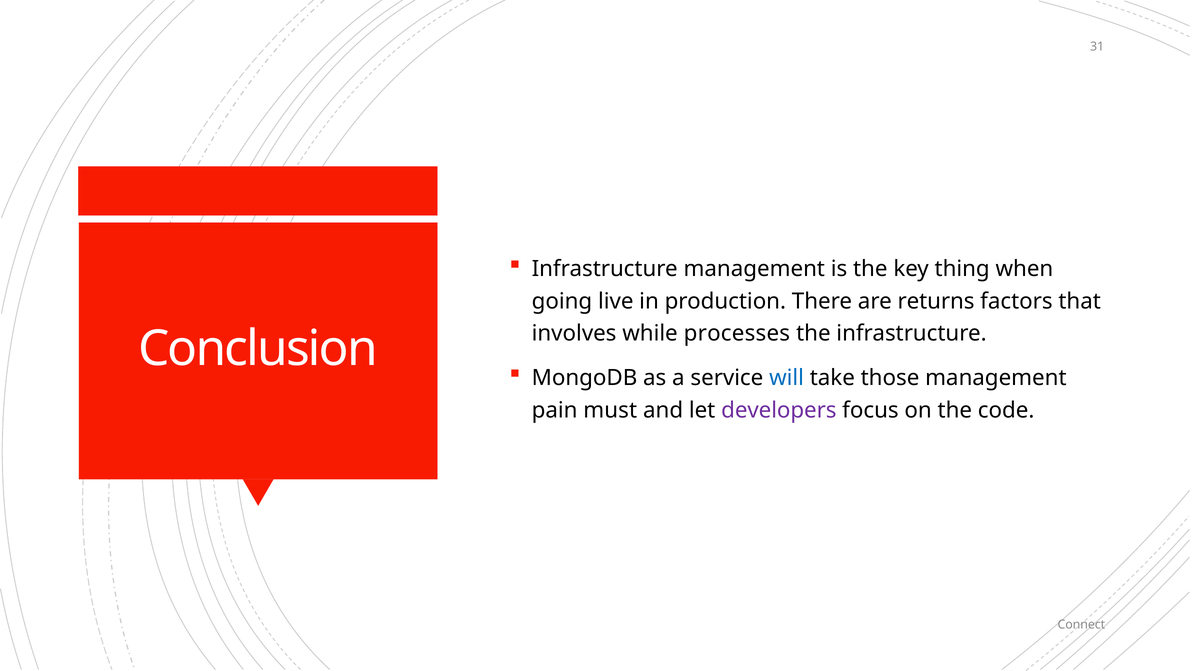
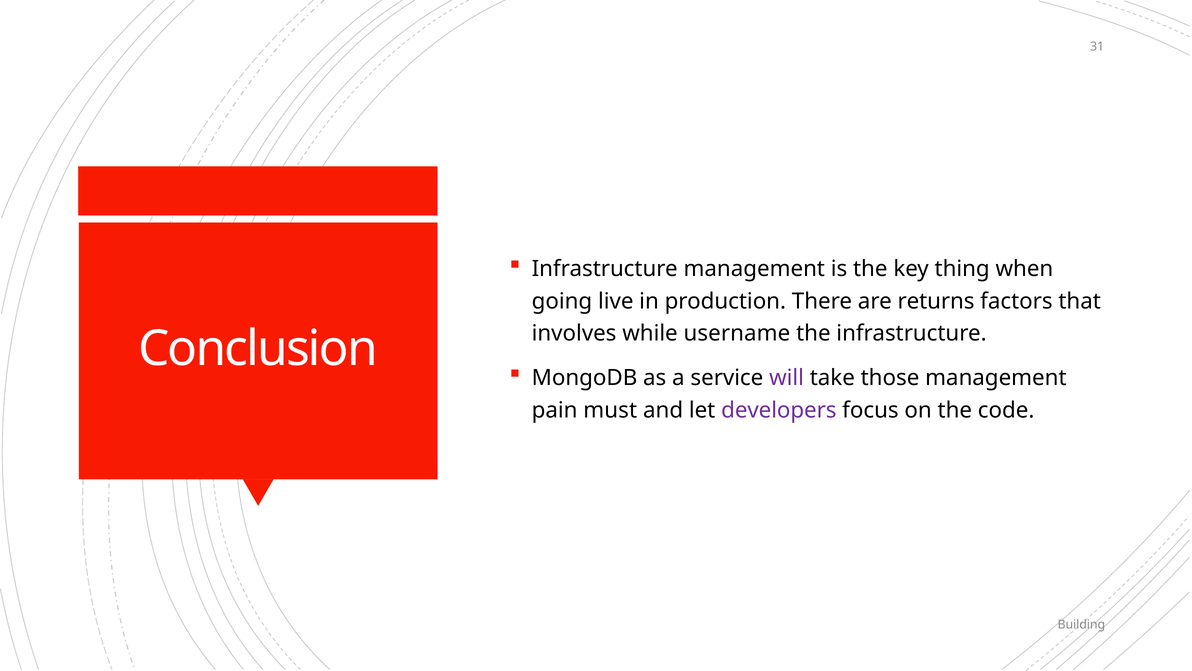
processes: processes -> username (737, 333)
will colour: blue -> purple (787, 378)
Connect: Connect -> Building (1081, 624)
